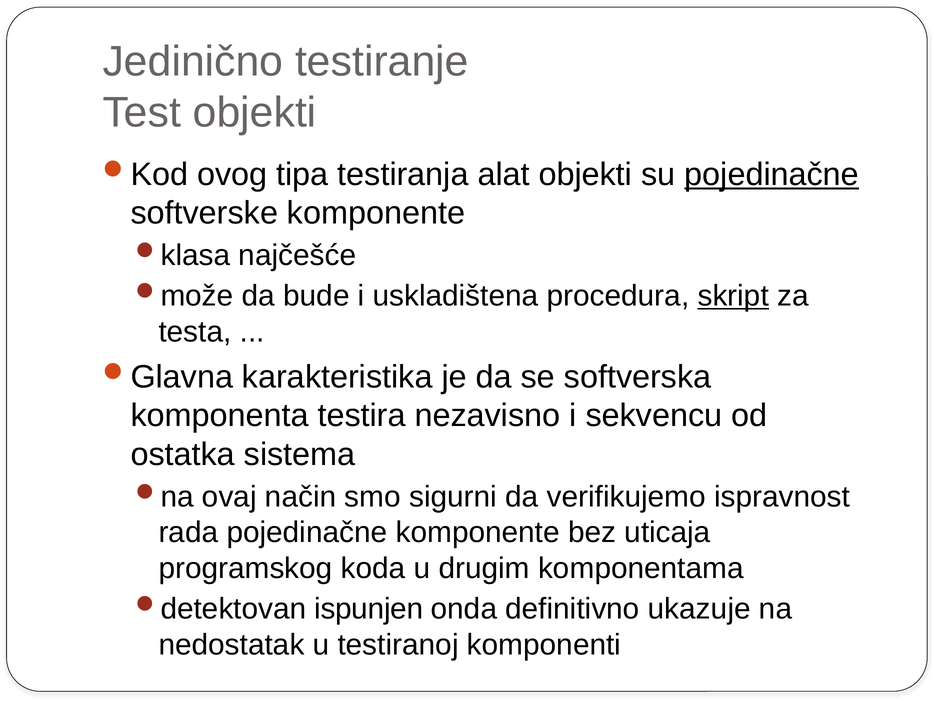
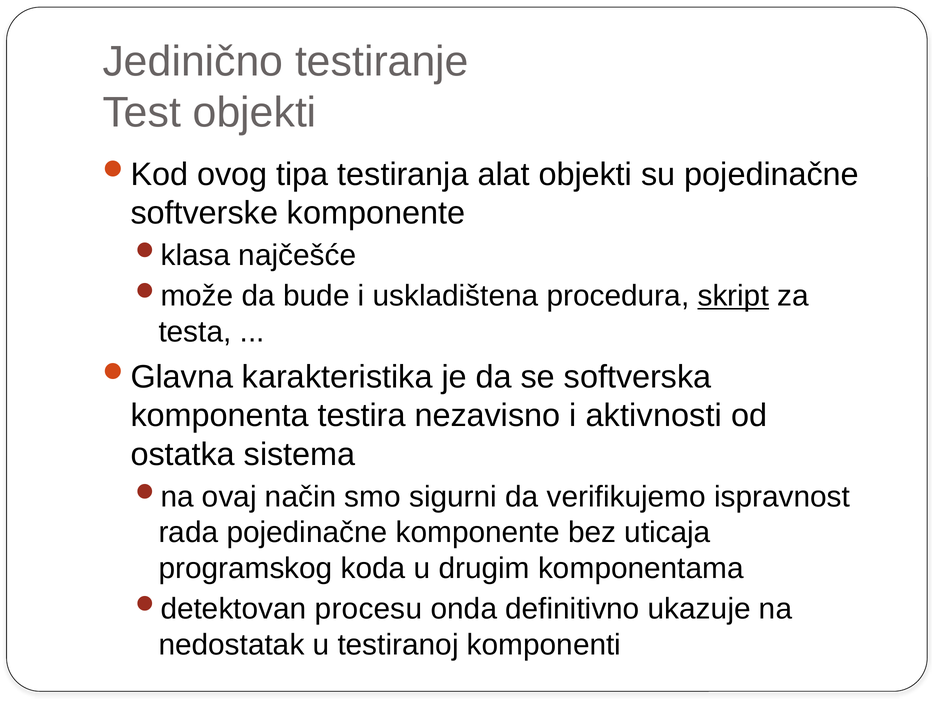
pojedinačne underline: present -> none (772, 174)
sekvencu: sekvencu -> aktivnosti (654, 415)
ispunjen: ispunjen -> procesu (368, 608)
